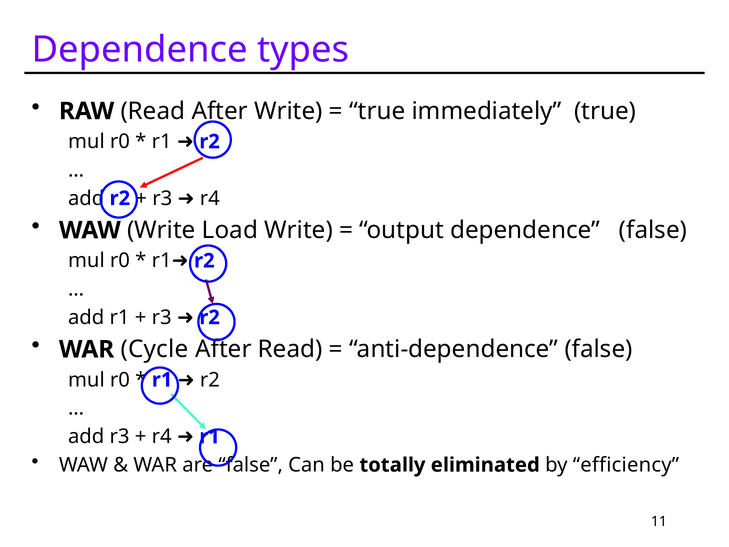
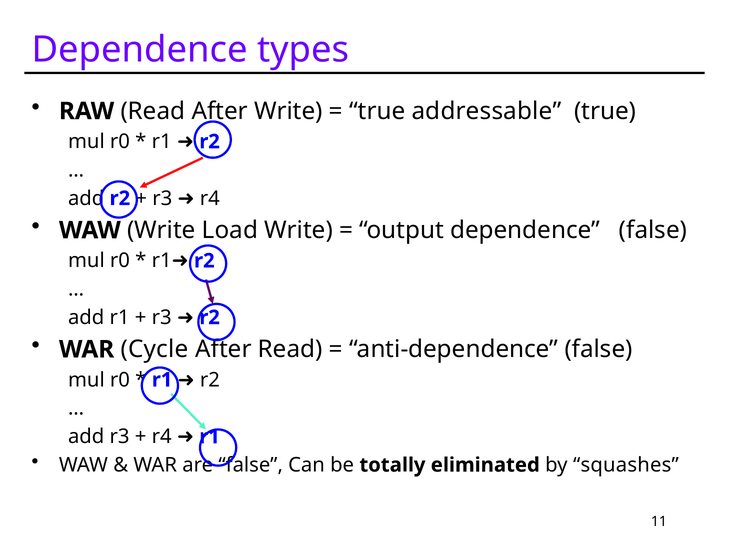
immediately: immediately -> addressable (487, 111)
efficiency: efficiency -> squashes (626, 465)
